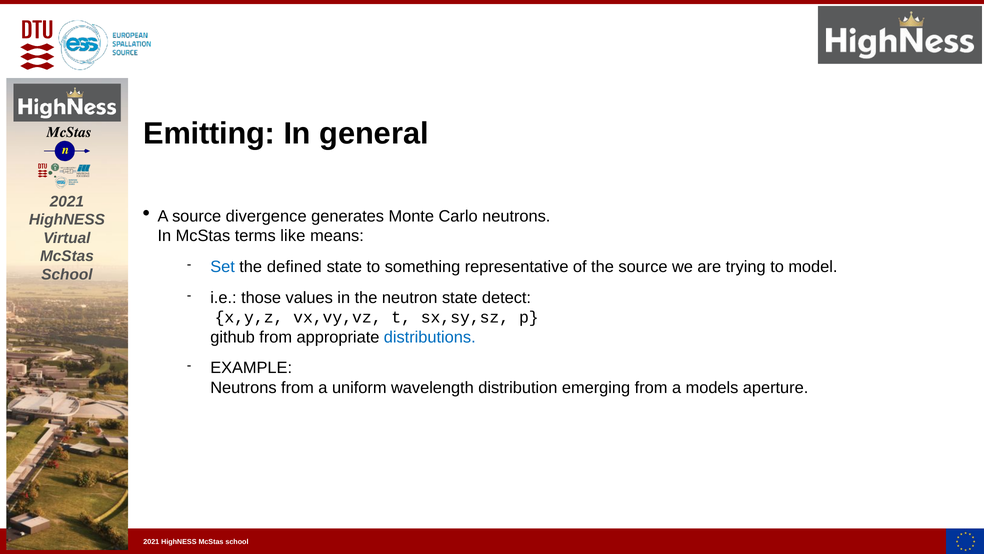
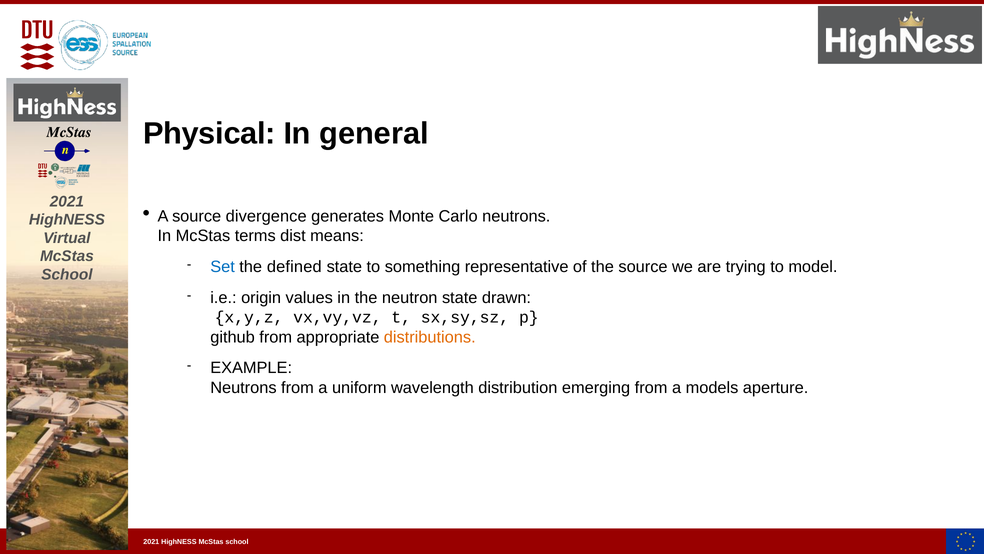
Emitting: Emitting -> Physical (209, 134)
like: like -> dist (293, 236)
those: those -> origin (261, 298)
detect: detect -> drawn (506, 298)
distributions colour: blue -> orange (430, 337)
